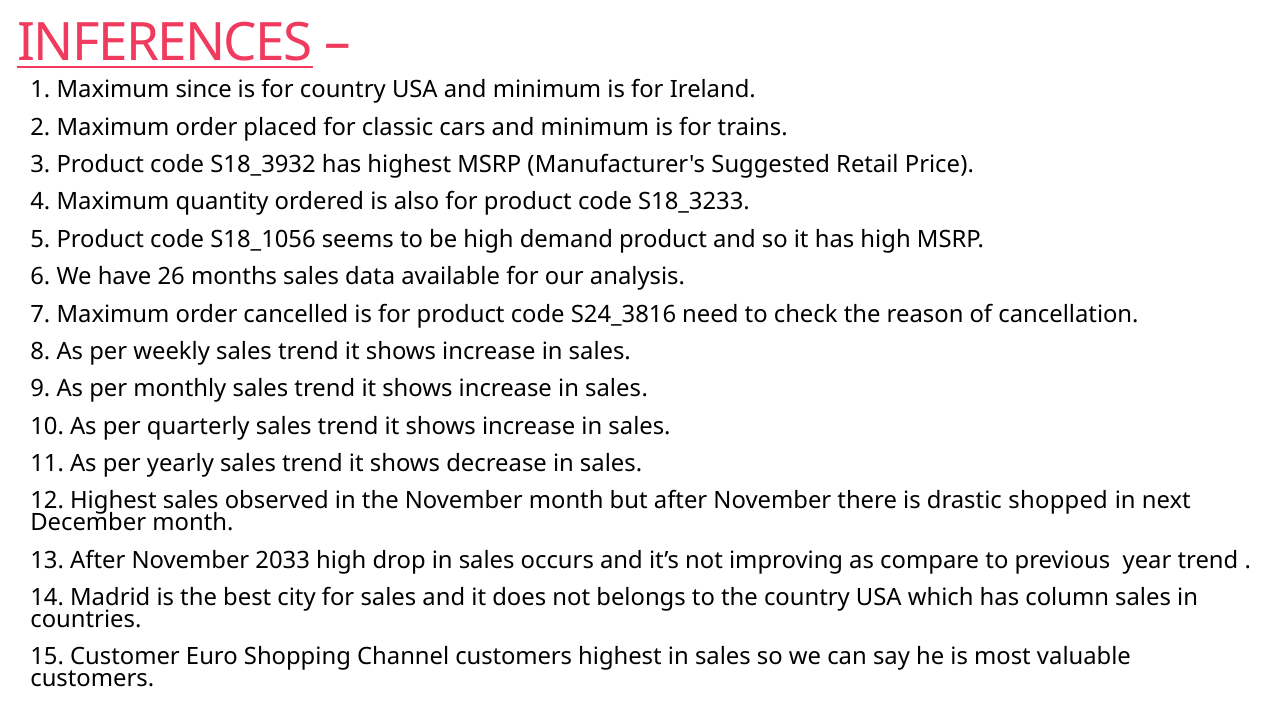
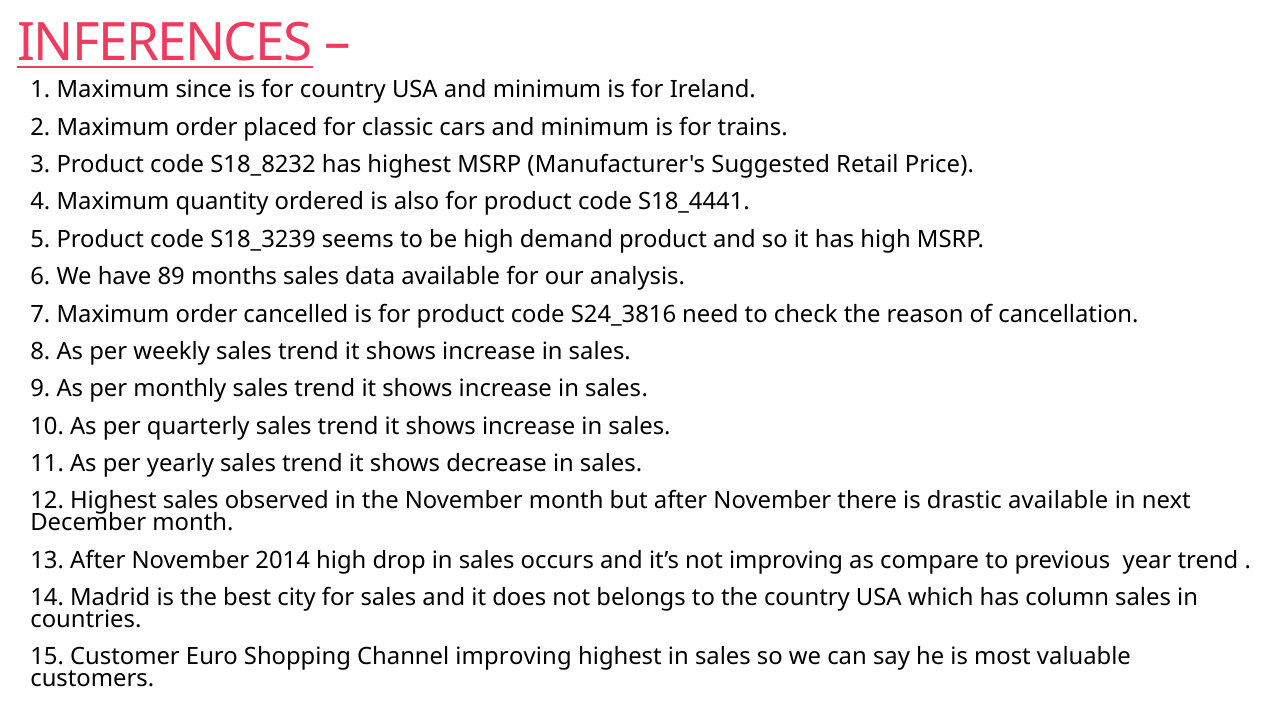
S18_3932: S18_3932 -> S18_8232 (263, 165)
S18_3233: S18_3233 -> S18_4441 (694, 202)
S18_1056: S18_1056 -> S18_3239 (263, 239)
26: 26 -> 89 (171, 277)
drastic shopped: shopped -> available (1058, 501)
2033: 2033 -> 2014 (283, 560)
Channel customers: customers -> improving (514, 657)
